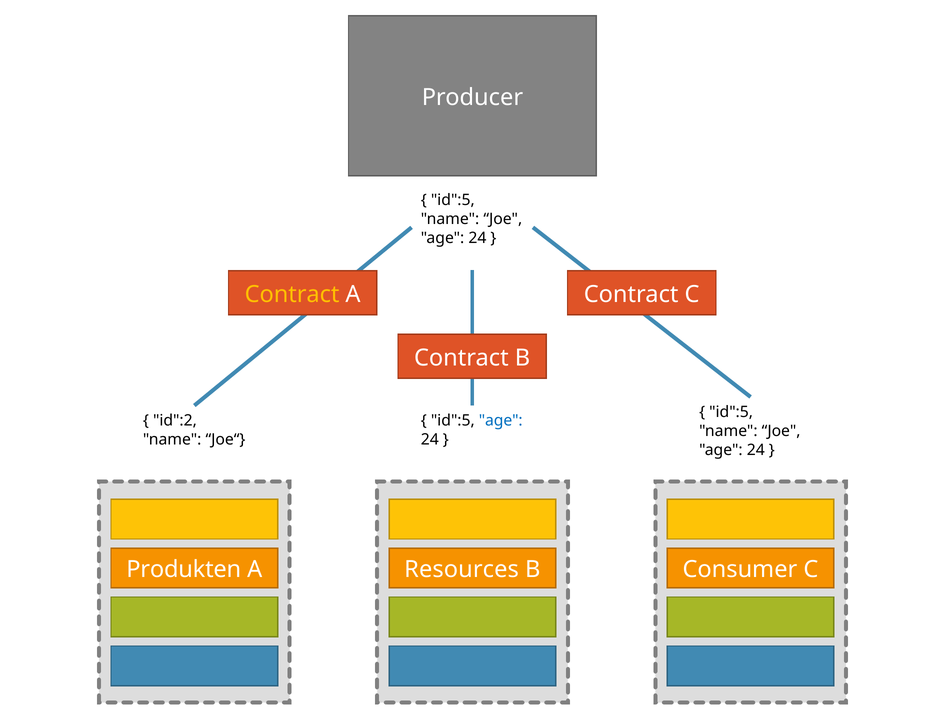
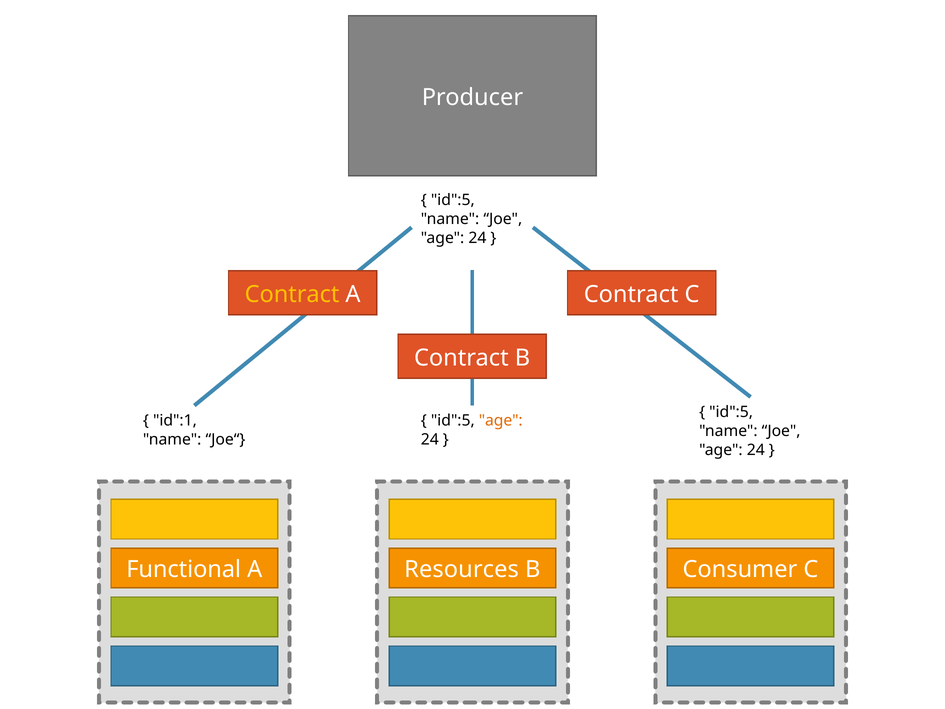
id":2: id":2 -> id":1 (175, 421)
age colour: blue -> orange (501, 421)
Produkten: Produkten -> Functional (184, 569)
